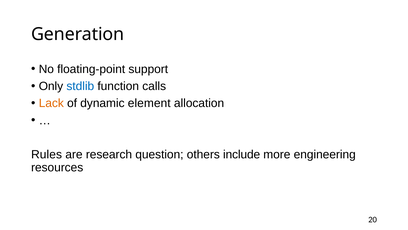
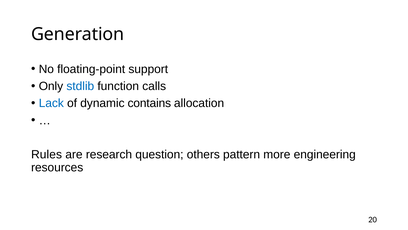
Lack colour: orange -> blue (51, 103)
element: element -> contains (149, 103)
include: include -> pattern (242, 154)
